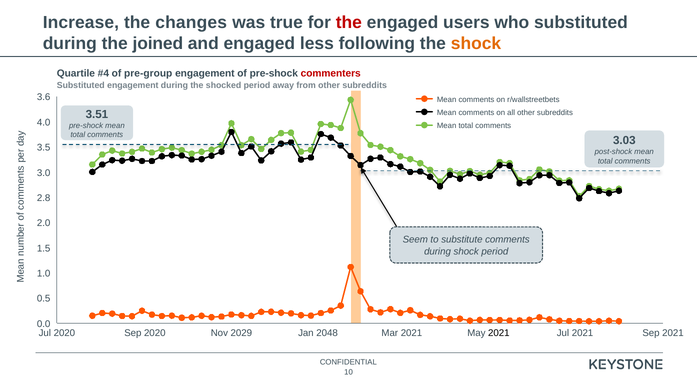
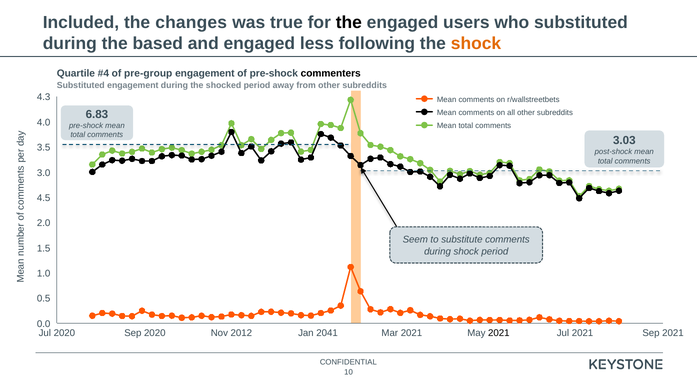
Increase: Increase -> Included (81, 23)
the colour: red -> black (349, 23)
joined: joined -> based (158, 44)
commenters colour: red -> black (331, 74)
3.6: 3.6 -> 4.3 (44, 97)
3.51: 3.51 -> 6.83 (97, 114)
2.8: 2.8 -> 4.5 (44, 198)
2029: 2029 -> 2012 (241, 333)
2048: 2048 -> 2041 (327, 333)
